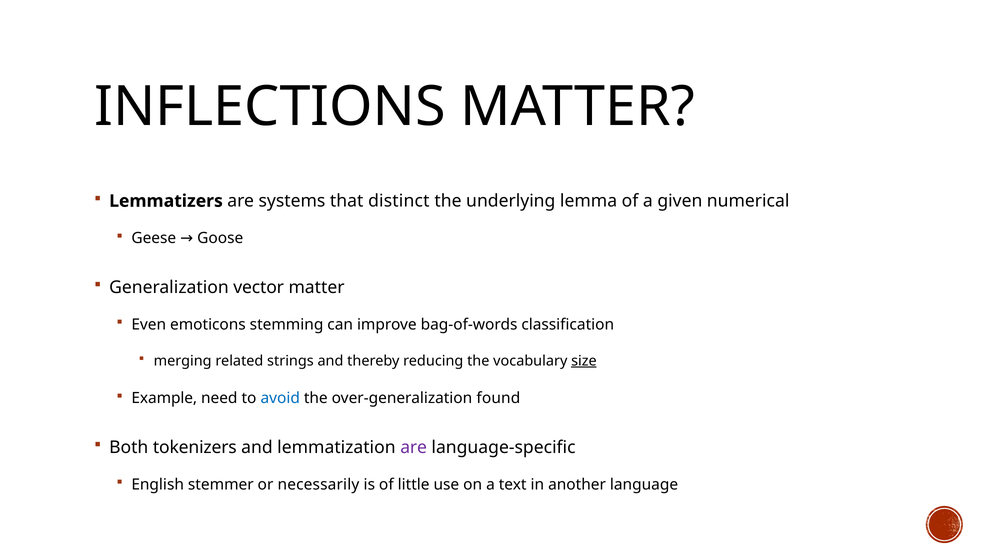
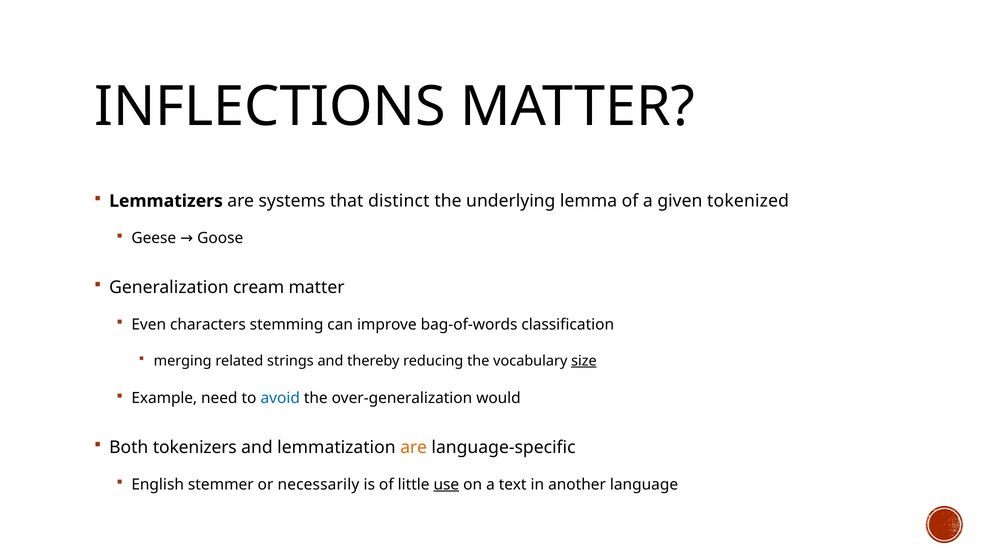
numerical: numerical -> tokenized (748, 201)
vector: vector -> cream (259, 287)
emoticons: emoticons -> characters (208, 324)
found: found -> would (498, 398)
are colour: purple -> orange (414, 447)
use underline: none -> present (446, 484)
